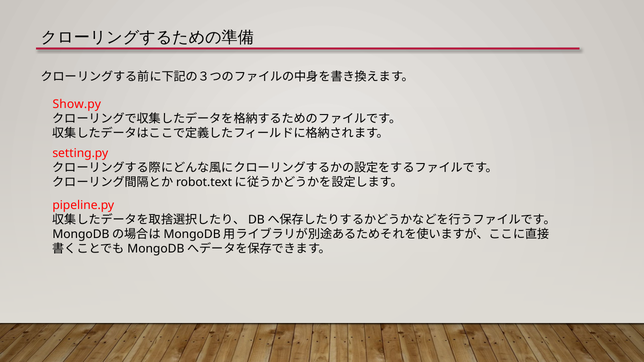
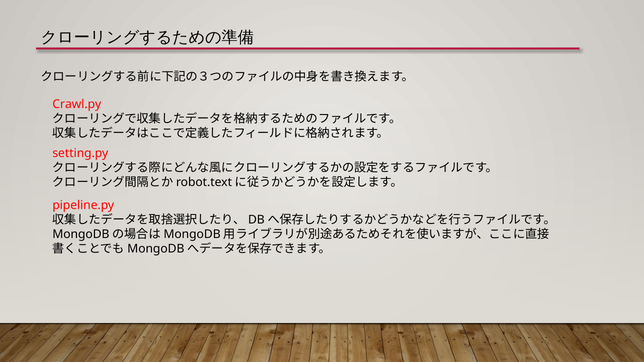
Show.py: Show.py -> Crawl.py (77, 105)
